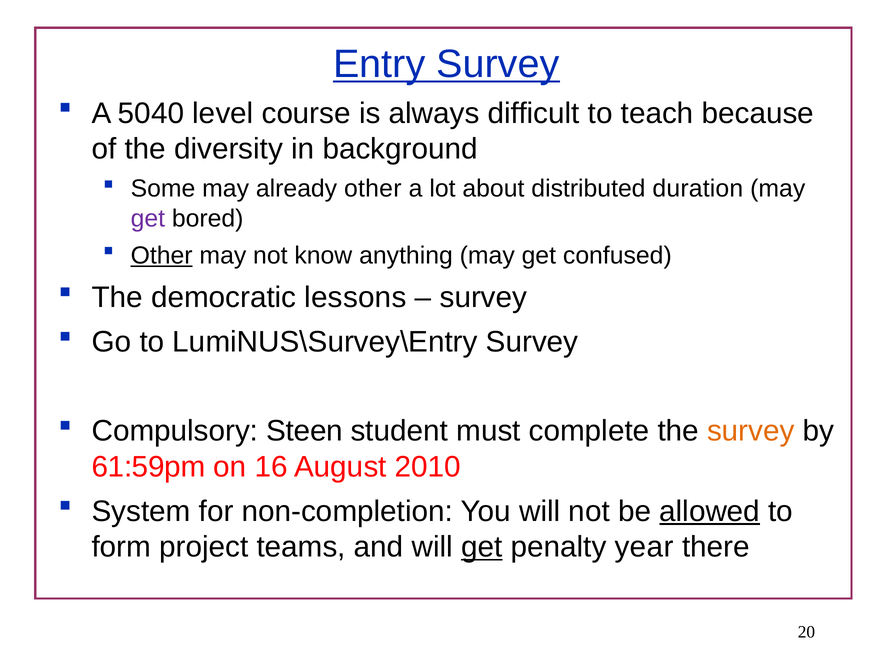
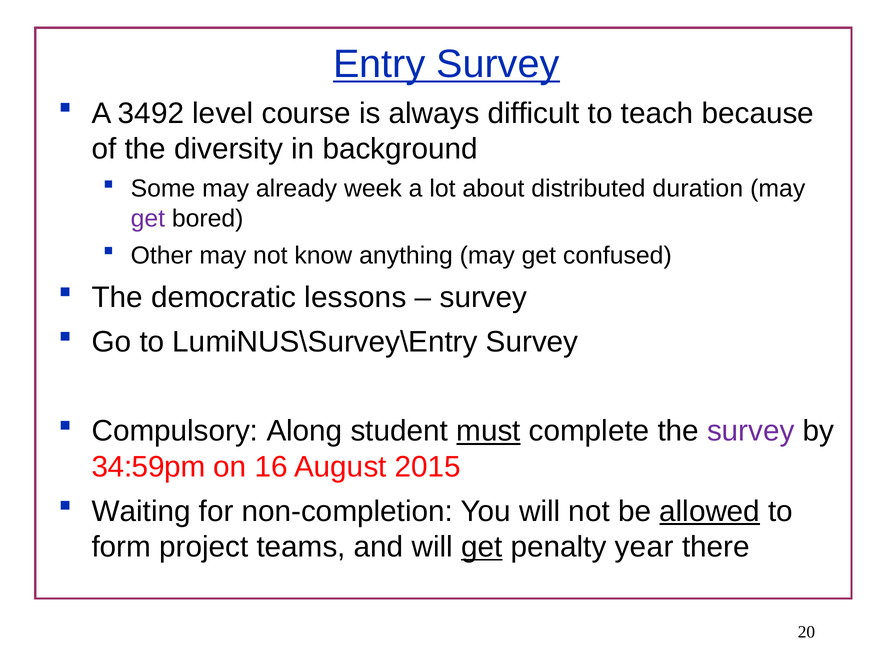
5040: 5040 -> 3492 (151, 113)
already other: other -> week (373, 189)
Other underline: present -> none (162, 256)
Steen: Steen -> Along (305, 431)
must underline: none -> present (488, 431)
survey colour: orange -> purple (751, 431)
61:59pm: 61:59pm -> 34:59pm (148, 467)
2010: 2010 -> 2015 (428, 467)
System: System -> Waiting (141, 512)
